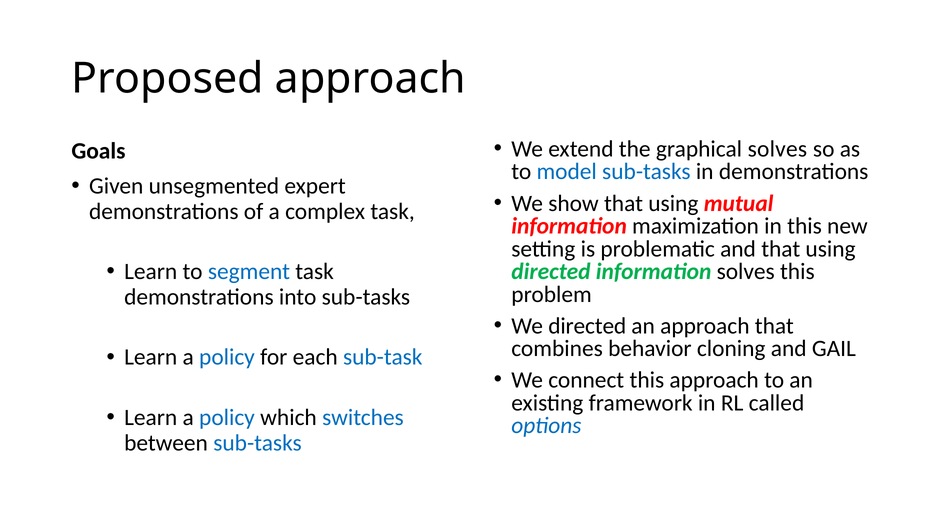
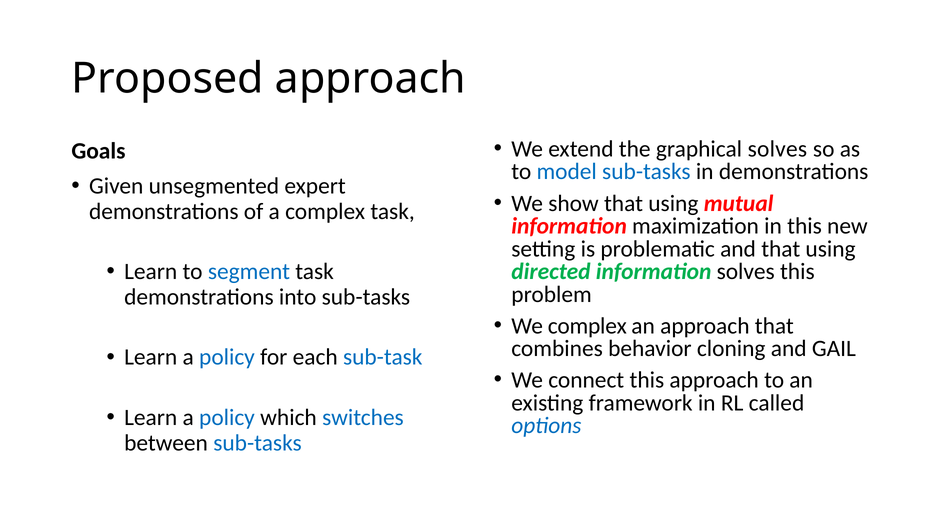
We directed: directed -> complex (587, 326)
